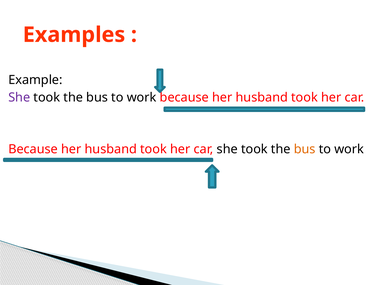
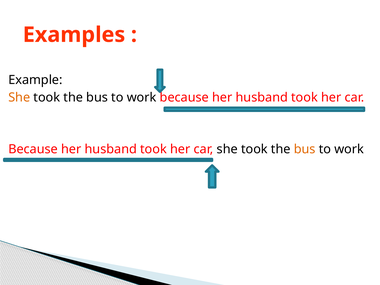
She colour: purple -> orange (19, 97)
